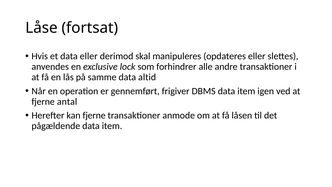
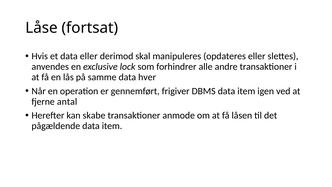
altid: altid -> hver (147, 77)
kan fjerne: fjerne -> skabe (94, 115)
